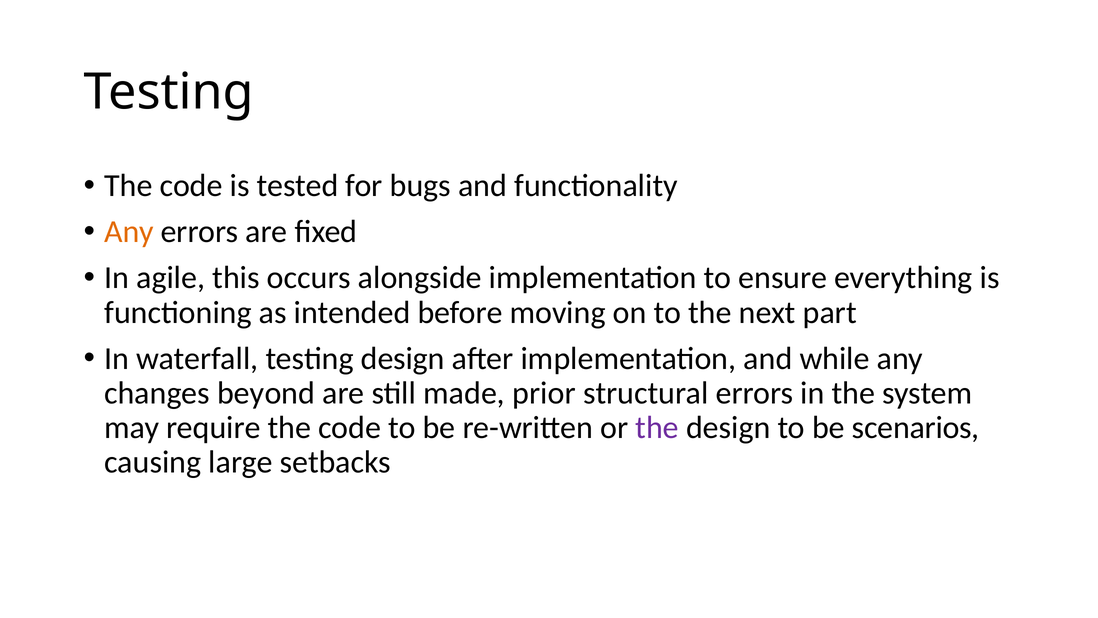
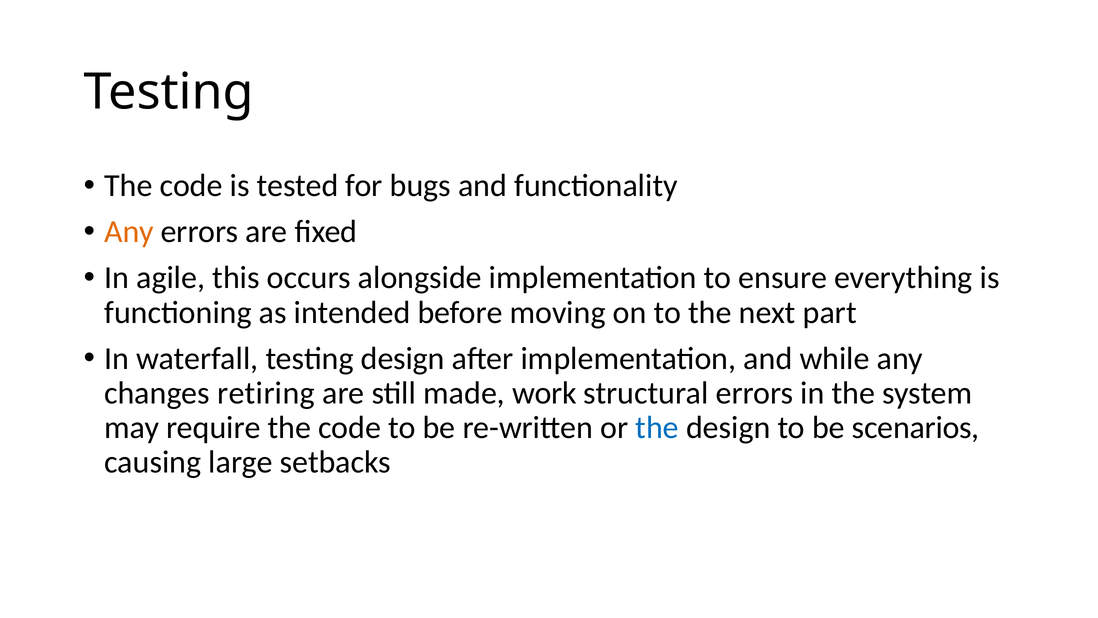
beyond: beyond -> retiring (266, 393)
prior: prior -> work (544, 393)
the colour: purple -> blue (657, 428)
